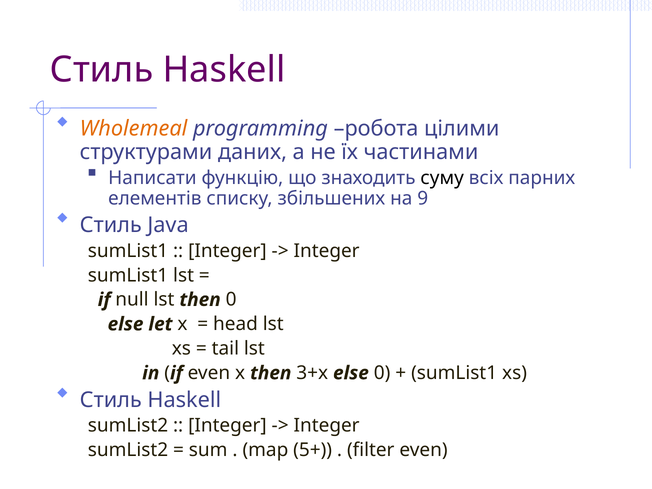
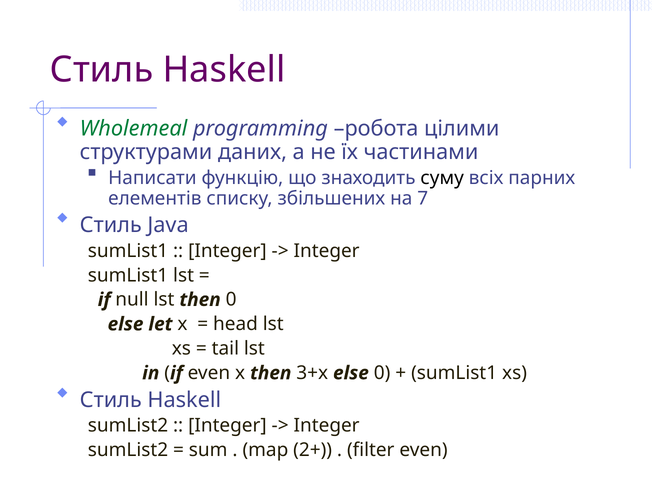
Wholemeal colour: orange -> green (134, 129)
9: 9 -> 7 (423, 198)
5+: 5+ -> 2+ (313, 450)
